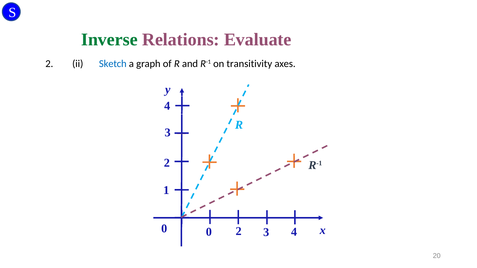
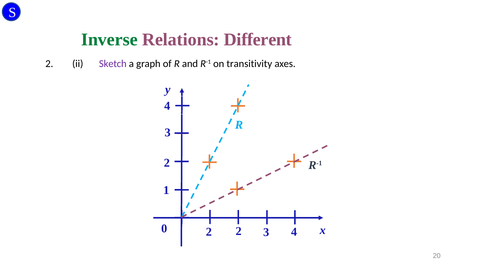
Evaluate: Evaluate -> Different (258, 40)
Sketch colour: blue -> purple (113, 64)
0 0: 0 -> 2 (209, 232)
